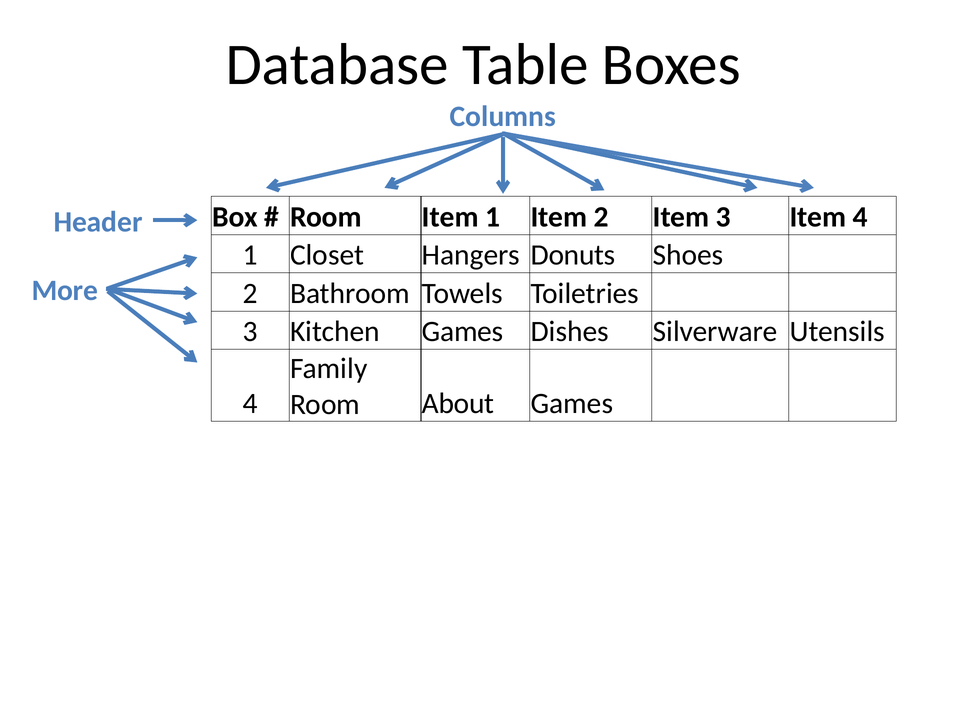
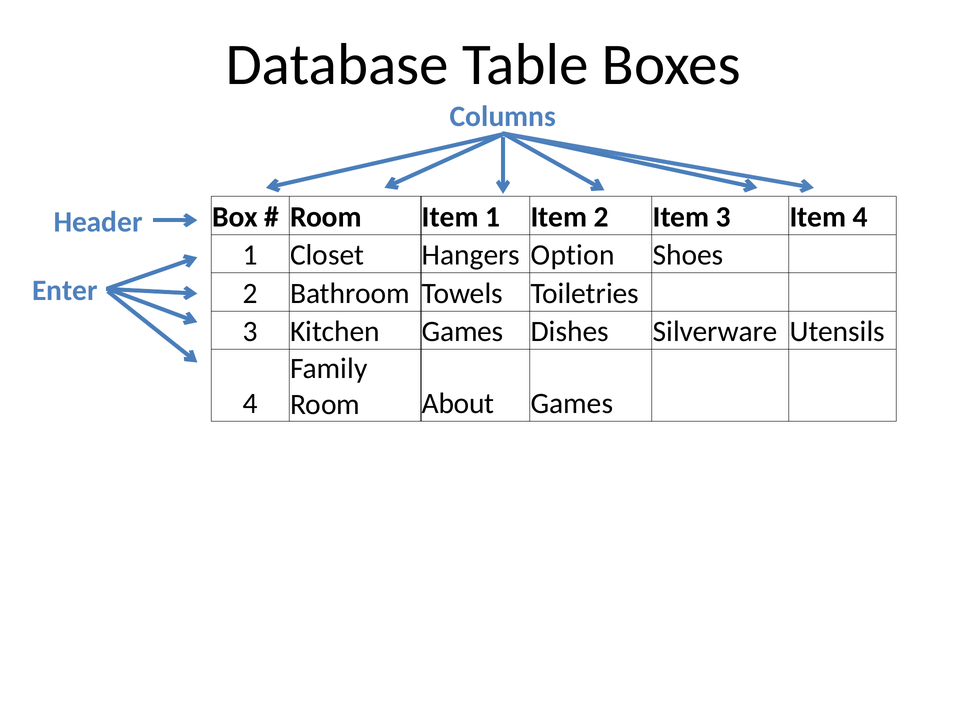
Donuts: Donuts -> Option (573, 255)
More: More -> Enter (65, 291)
